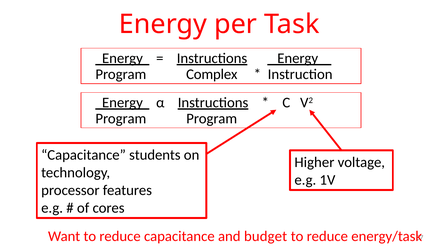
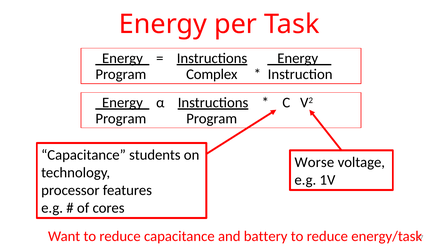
Higher: Higher -> Worse (314, 162)
budget: budget -> battery (266, 236)
